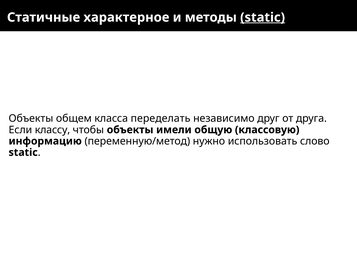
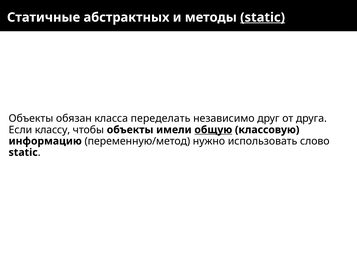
характерное: характерное -> абстрактных (126, 17)
общем: общем -> обязан (74, 118)
общую underline: none -> present (213, 130)
